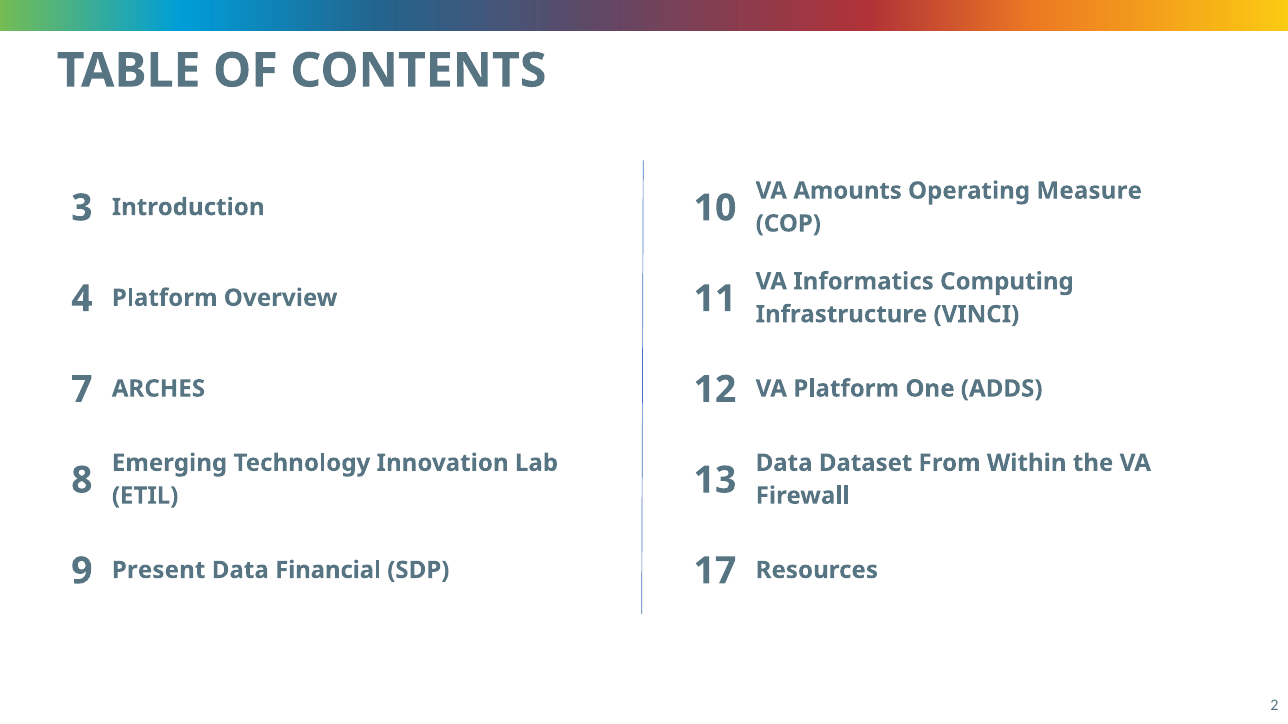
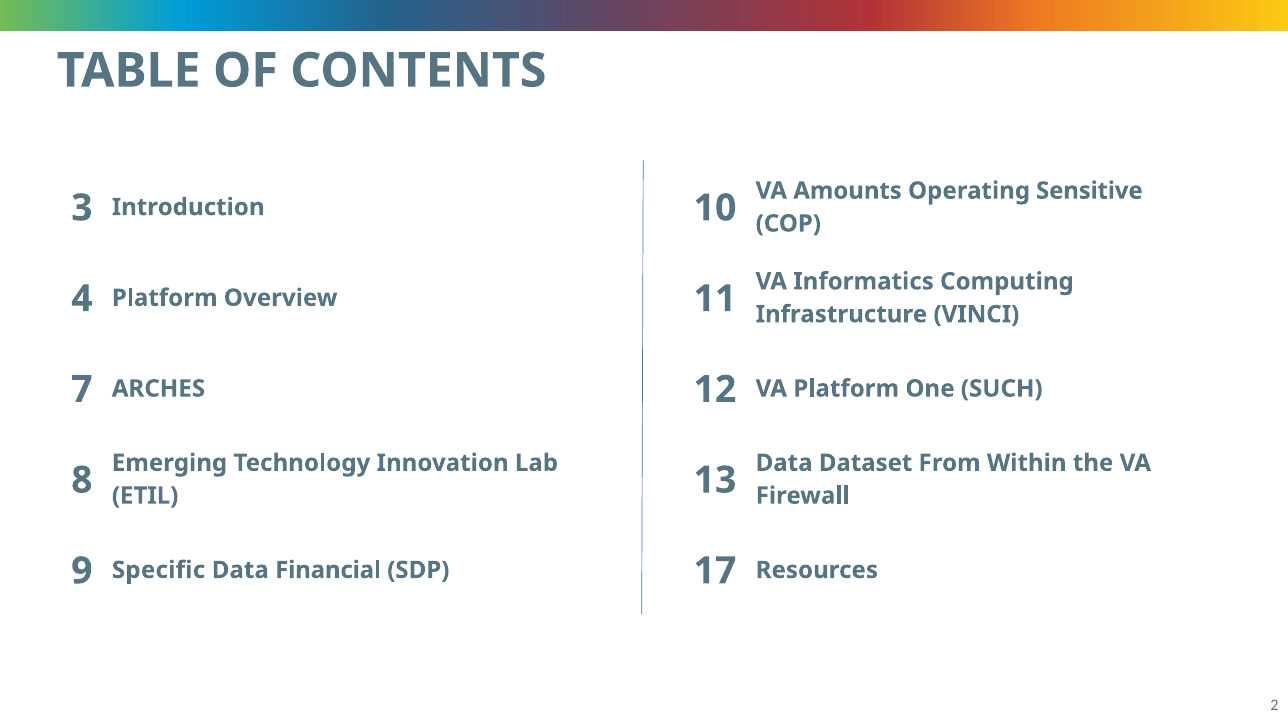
Measure: Measure -> Sensitive (1089, 191)
ADDS: ADDS -> SUCH (1002, 389)
Present: Present -> Specific (159, 570)
